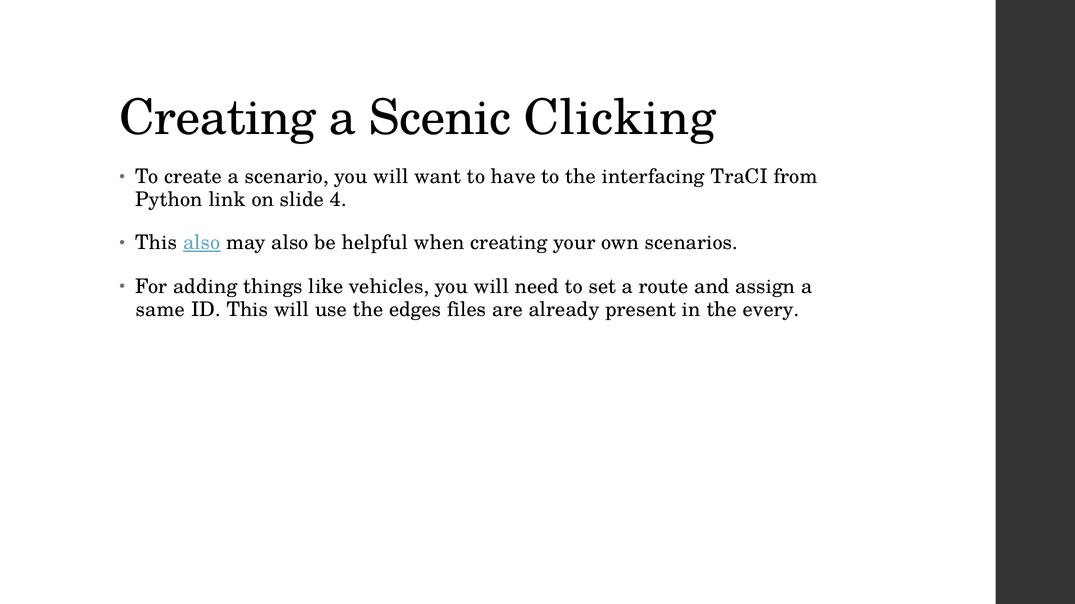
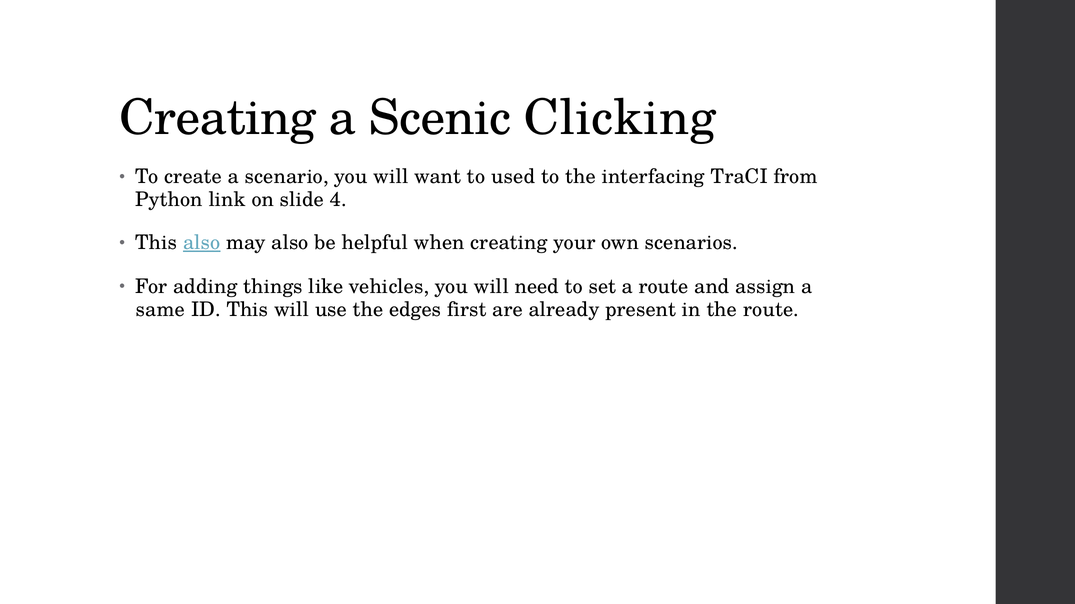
have: have -> used (513, 177)
files: files -> first (467, 310)
the every: every -> route (771, 310)
